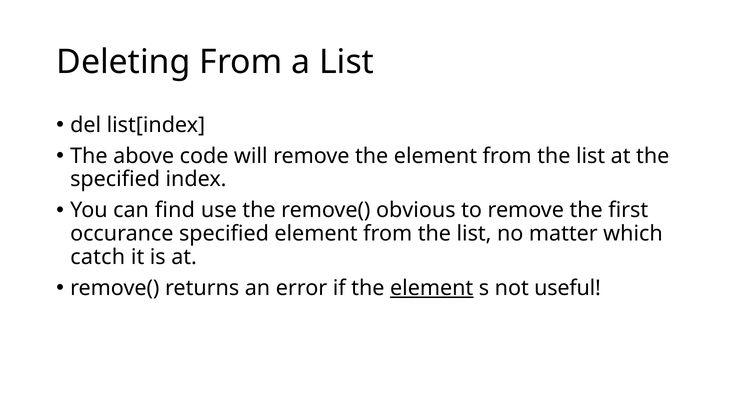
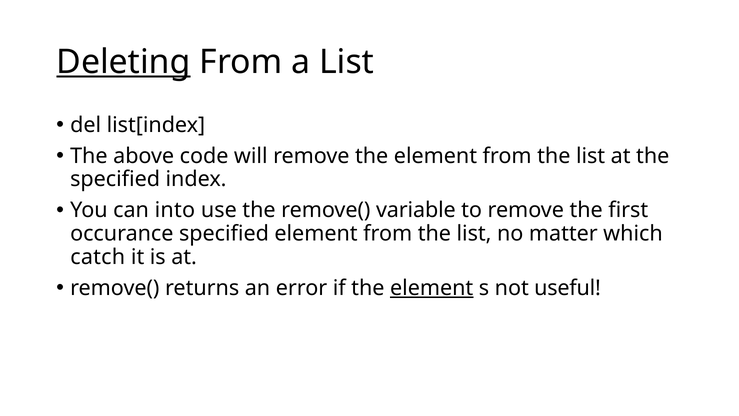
Deleting underline: none -> present (123, 62)
find: find -> into (175, 210)
obvious: obvious -> variable (416, 210)
